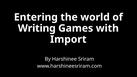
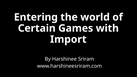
Writing: Writing -> Certain (37, 28)
